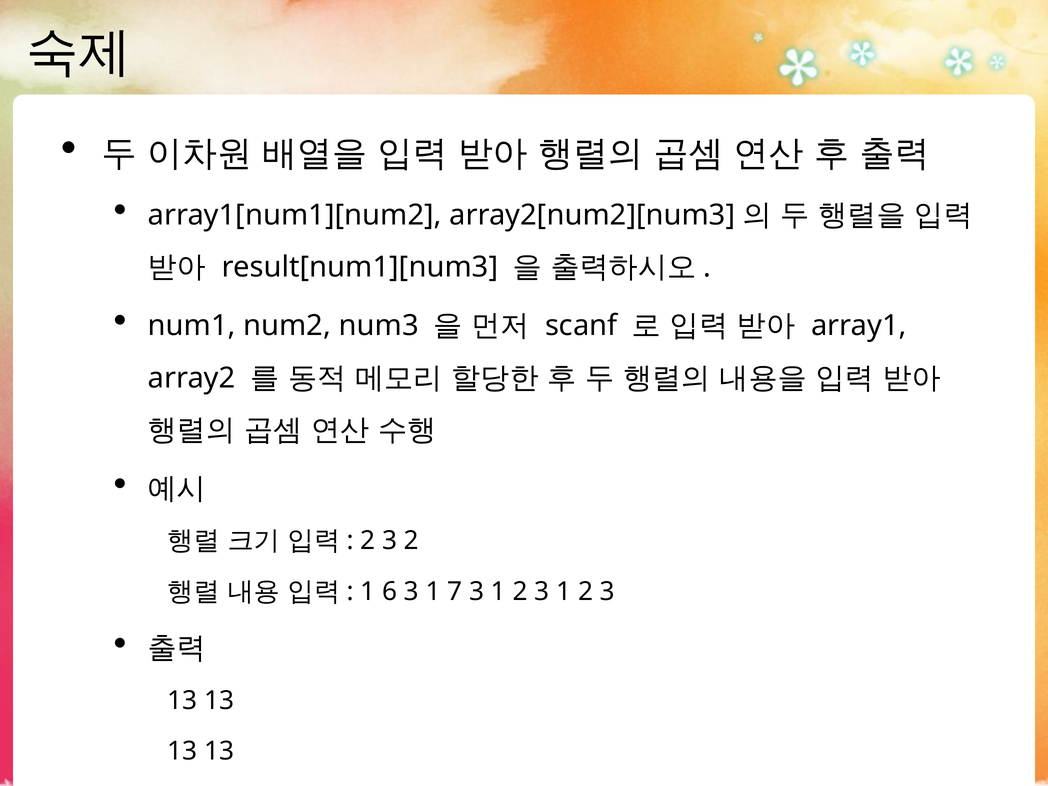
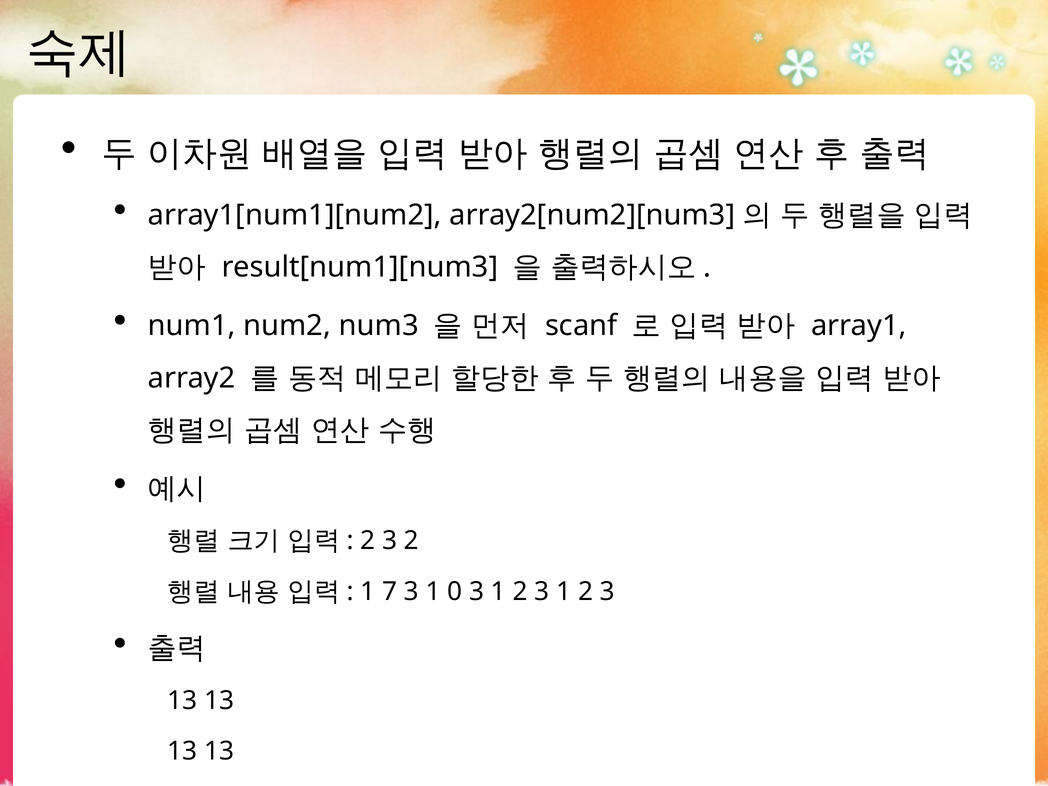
6: 6 -> 7 (390, 591)
7: 7 -> 0 (455, 591)
